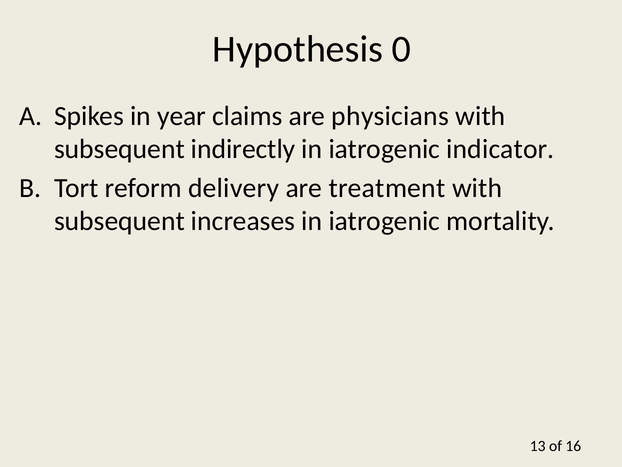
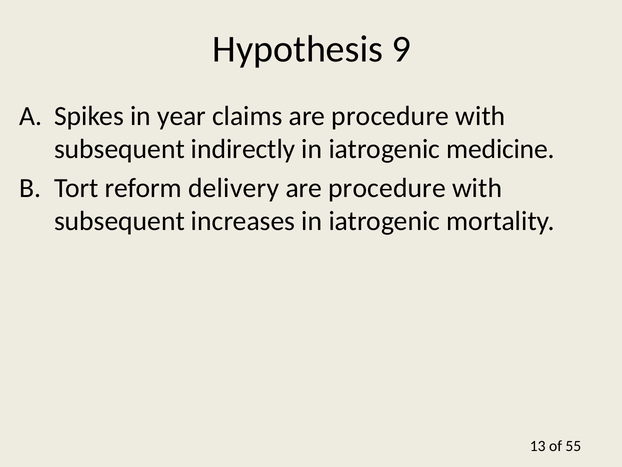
0: 0 -> 9 (402, 49)
claims are physicians: physicians -> procedure (390, 116)
indicator: indicator -> medicine (501, 149)
treatment: treatment -> procedure (387, 188)
16: 16 -> 55 (573, 446)
